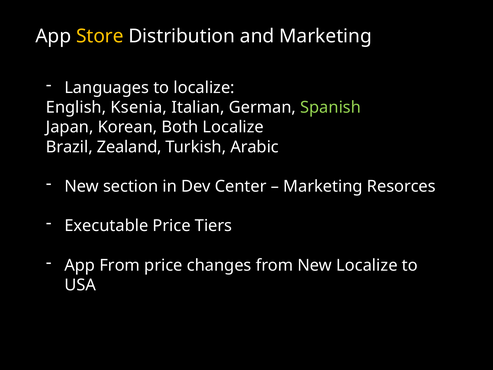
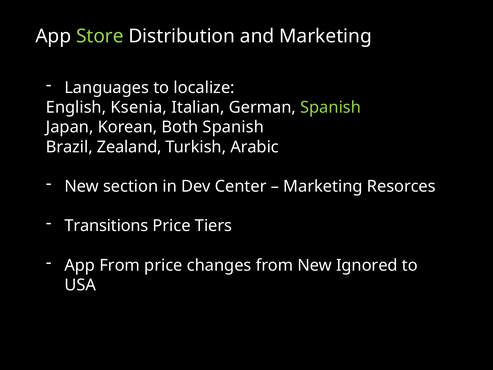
Store colour: yellow -> light green (100, 36)
Both Localize: Localize -> Spanish (233, 127)
Executable: Executable -> Transitions (106, 226)
New Localize: Localize -> Ignored (367, 265)
